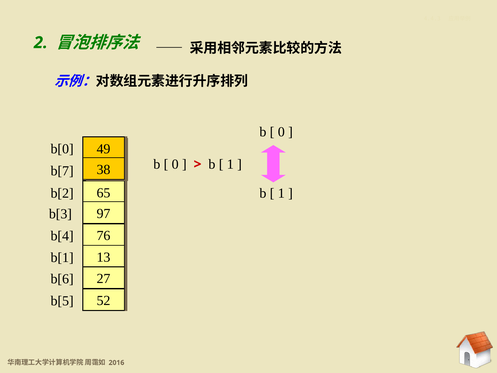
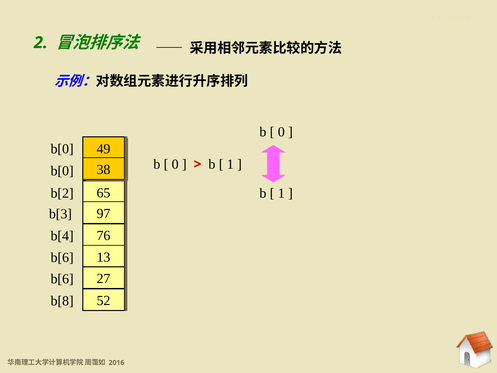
b[7: b[7 -> b[0 (62, 171)
b[1: b[1 -> b[6 (62, 257)
b[5: b[5 -> b[8 (62, 301)
